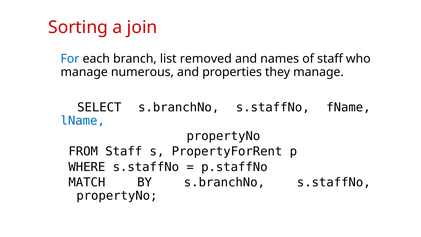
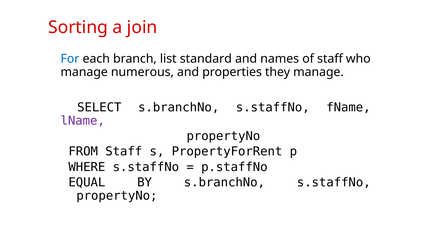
removed: removed -> standard (206, 59)
lName colour: blue -> purple (83, 121)
MATCH: MATCH -> EQUAL (87, 182)
